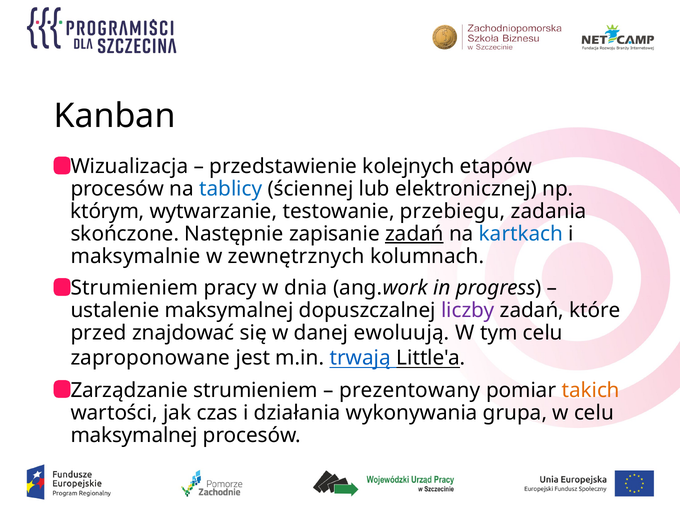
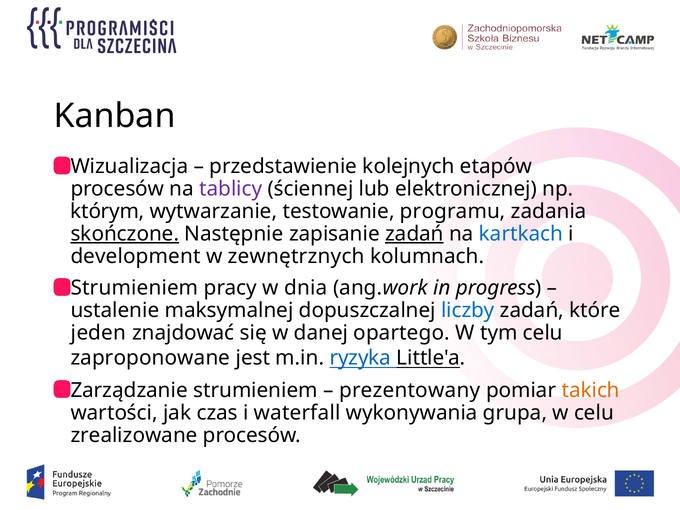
tablicy colour: blue -> purple (231, 189)
przebiegu: przebiegu -> programu (453, 211)
skończone underline: none -> present (125, 234)
maksymalnie: maksymalnie -> development (136, 256)
liczby colour: purple -> blue (468, 311)
przed: przed -> jeden (99, 333)
ewoluują: ewoluują -> opartego (402, 333)
trwają: trwają -> ryzyka (360, 358)
działania: działania -> waterfall (297, 413)
maksymalnej: maksymalnej -> zrealizowane (134, 435)
